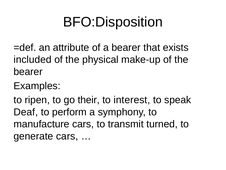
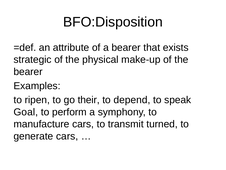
included: included -> strategic (33, 59)
interest: interest -> depend (132, 100)
Deaf: Deaf -> Goal (26, 112)
